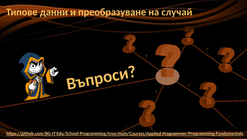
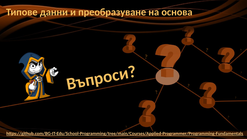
случай: случай -> основа (177, 12)
